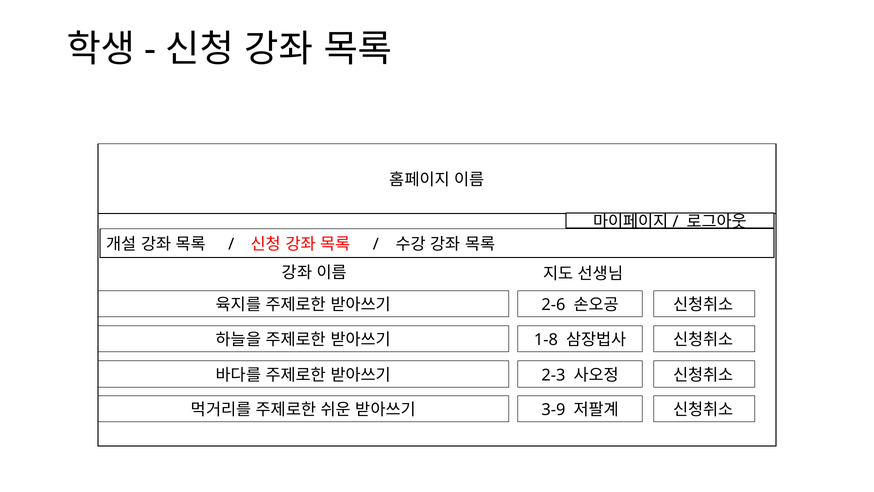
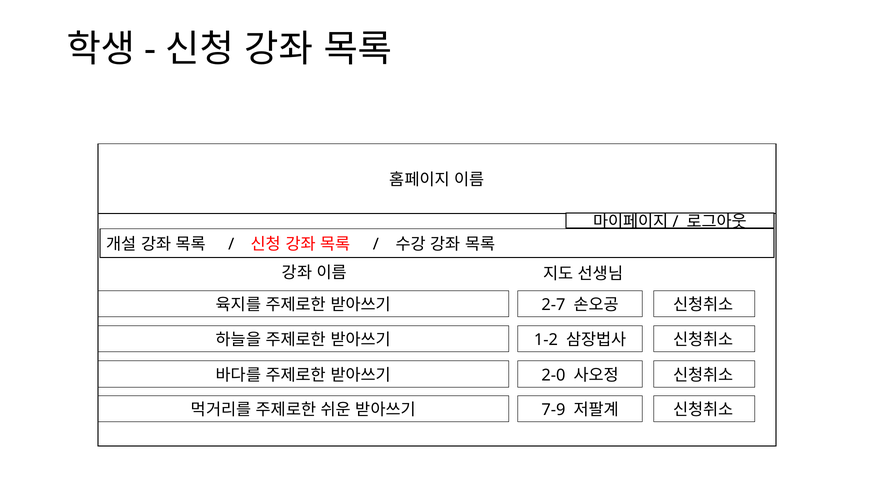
2-6: 2-6 -> 2-7 (553, 305)
1-8: 1-8 -> 1-2 (546, 340)
2-3: 2-3 -> 2-0 (553, 375)
3-9: 3-9 -> 7-9 (553, 410)
